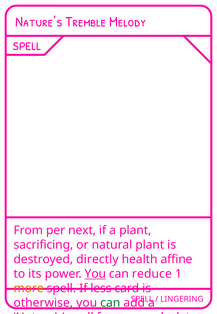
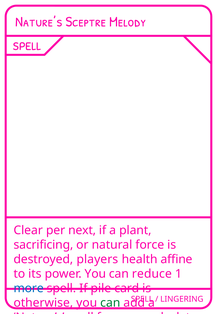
Tremble: Tremble -> Sceptre (86, 22)
From: From -> Clear (28, 230)
natural plant: plant -> force (150, 244)
directly: directly -> players (97, 259)
You underline: present -> none (95, 273)
more colour: orange -> blue (29, 288)
less: less -> pile (101, 288)
